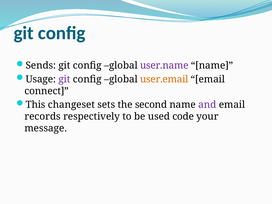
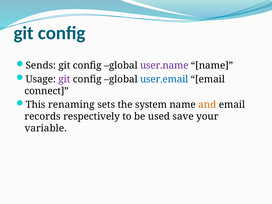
user.email colour: orange -> blue (164, 79)
changeset: changeset -> renaming (71, 105)
second: second -> system (151, 105)
and colour: purple -> orange (207, 105)
code: code -> save (183, 117)
message: message -> variable (46, 128)
